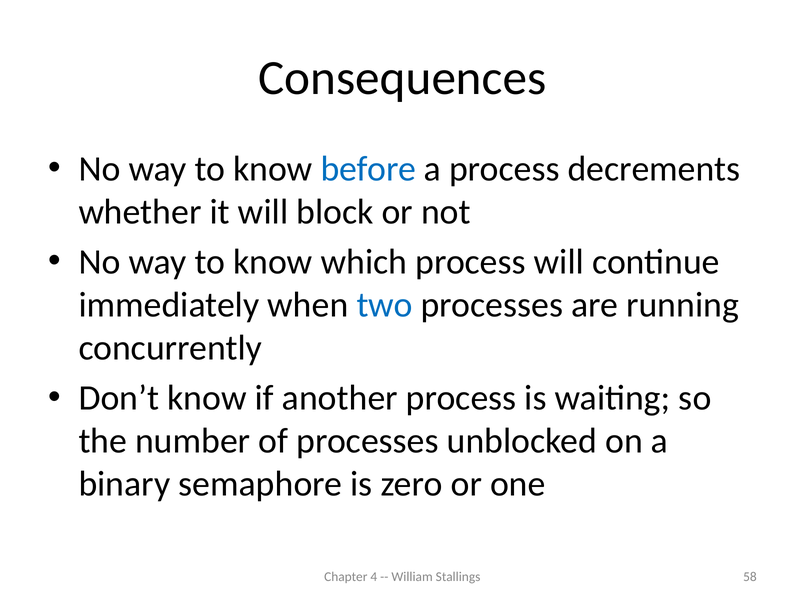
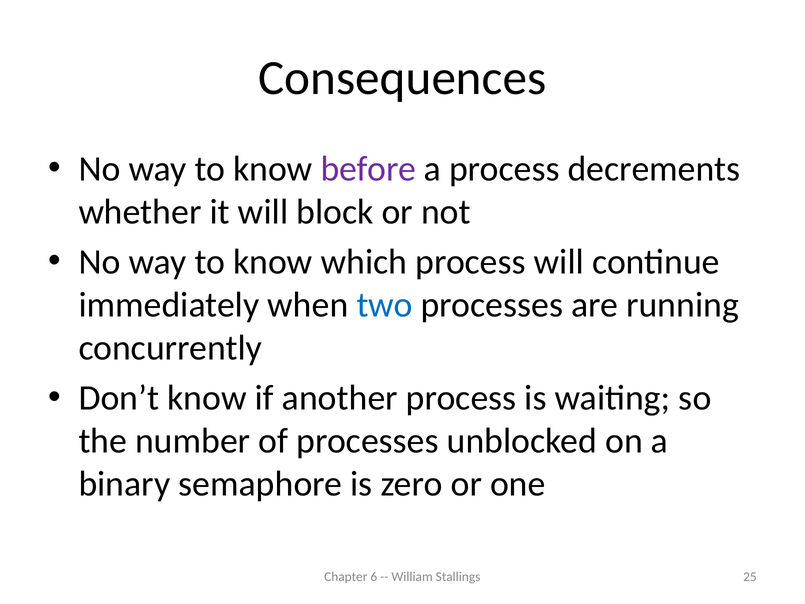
before colour: blue -> purple (368, 169)
4: 4 -> 6 (374, 576)
58: 58 -> 25 (750, 576)
